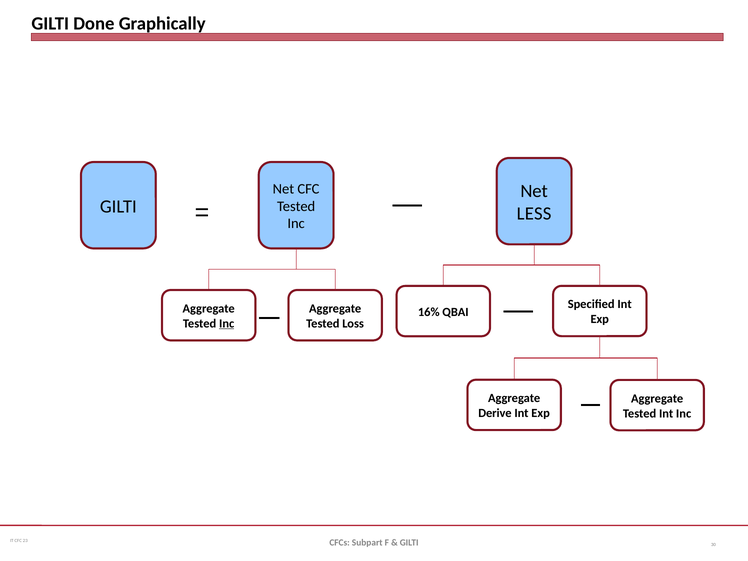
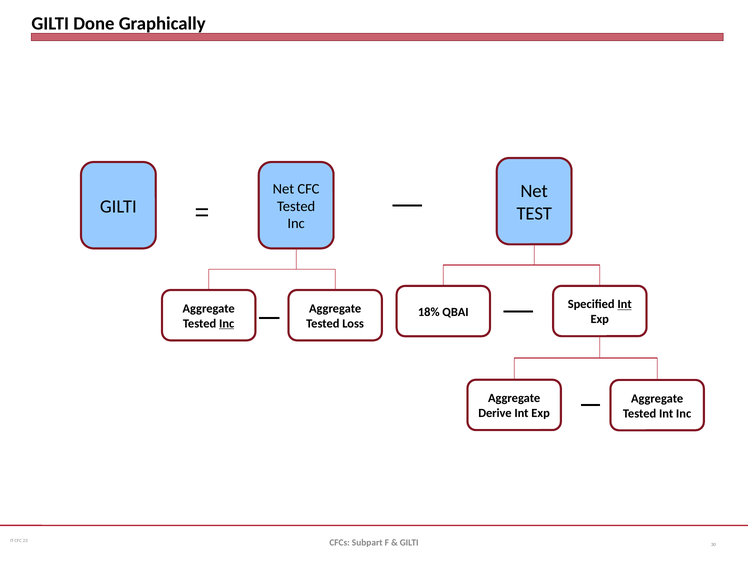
LESS: LESS -> TEST (534, 214)
Int underline: none -> present (625, 304)
16%: 16% -> 18% (429, 312)
